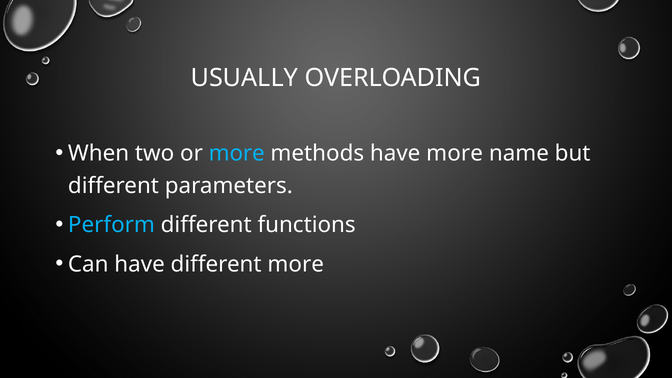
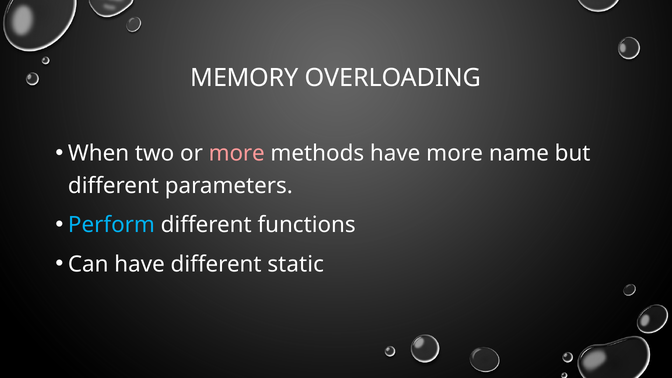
USUALLY: USUALLY -> MEMORY (244, 78)
more colour: light blue -> pink (237, 153)
different more: more -> static (296, 264)
